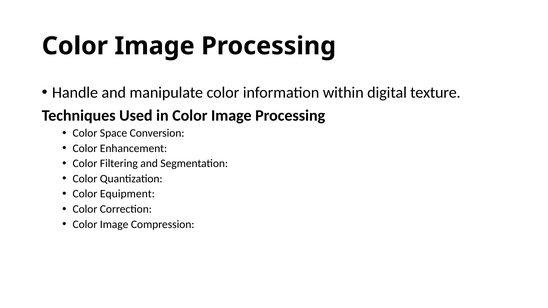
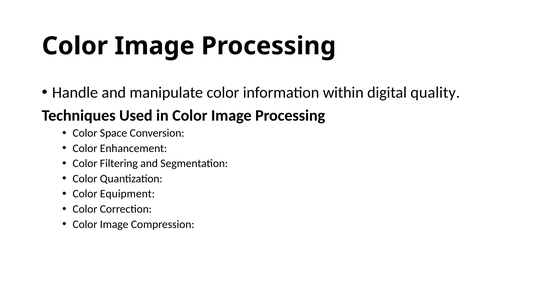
texture: texture -> quality (435, 93)
